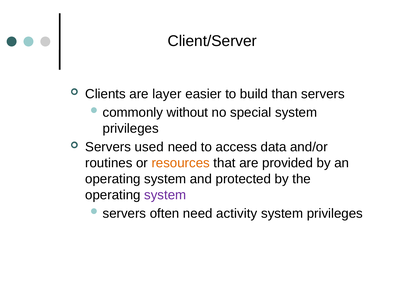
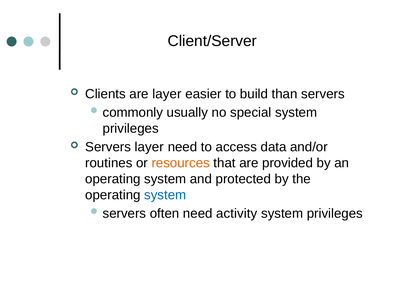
without: without -> usually (187, 112)
Servers used: used -> layer (149, 147)
system colour: purple -> blue (165, 195)
